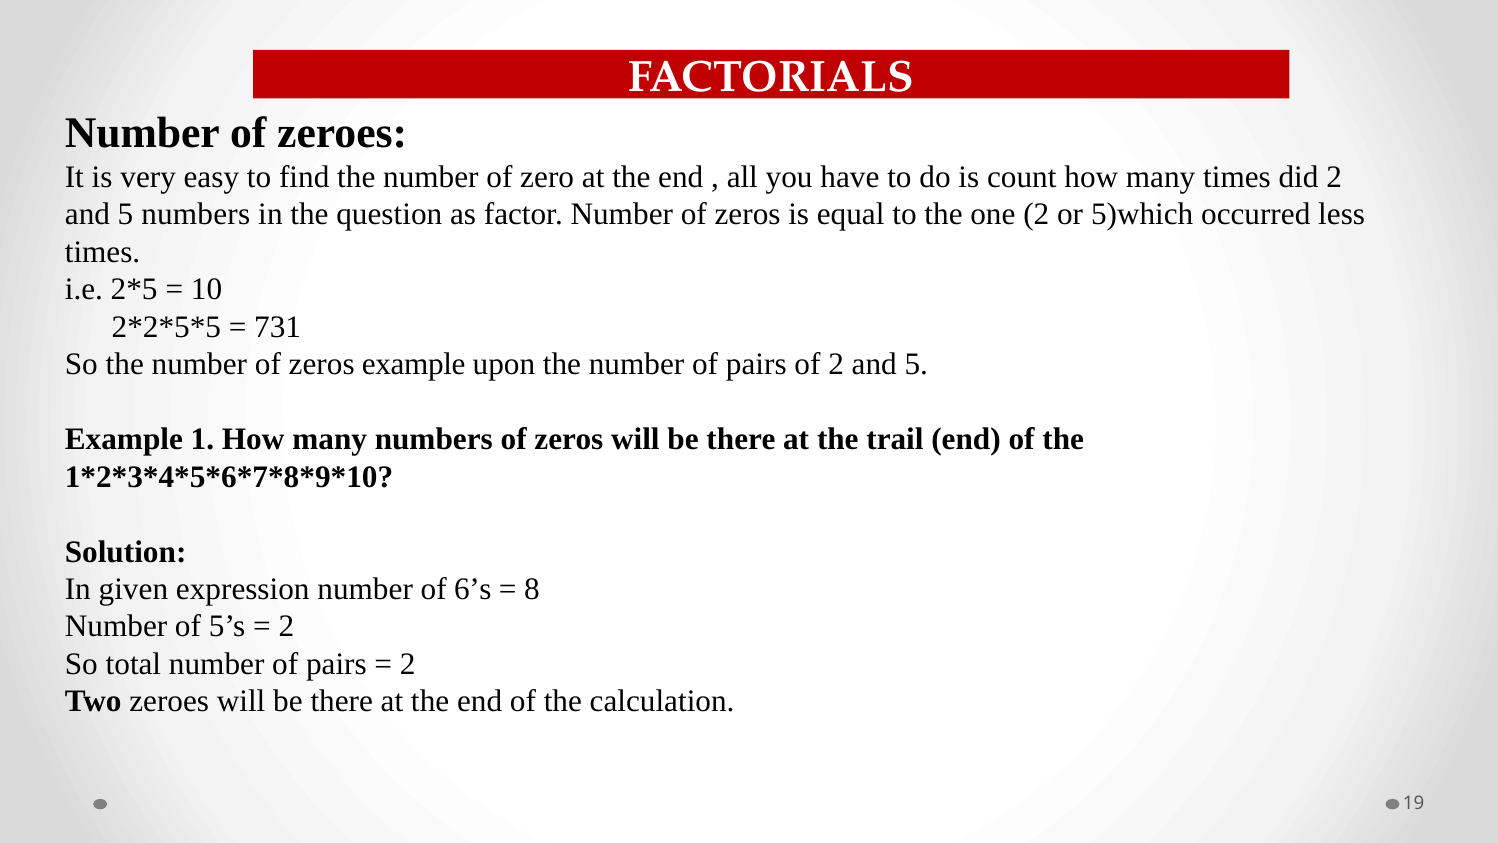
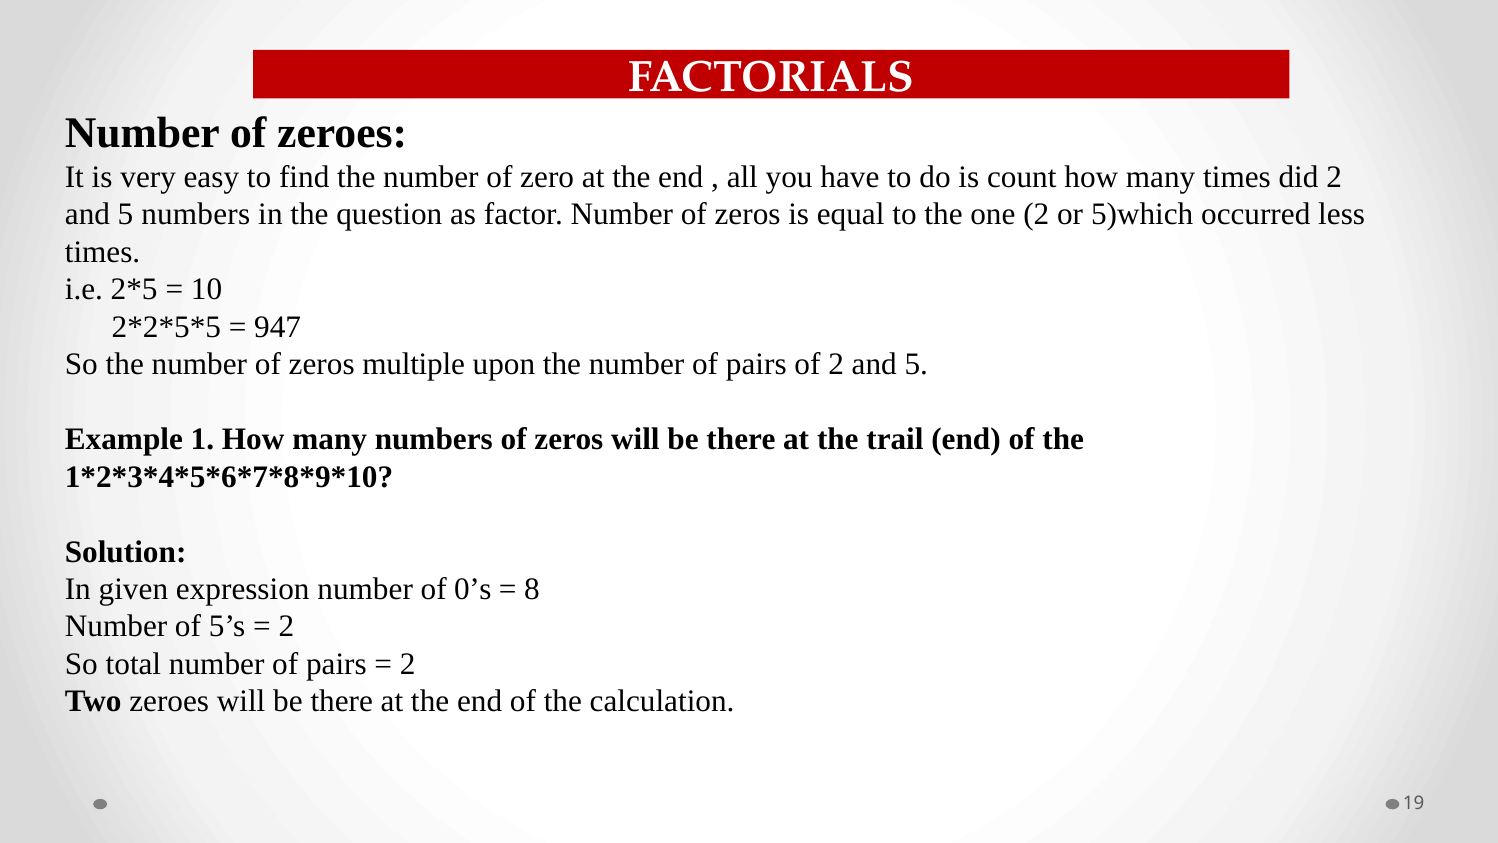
731: 731 -> 947 (278, 327)
zeros example: example -> multiple (414, 364)
6’s: 6’s -> 0’s (473, 589)
